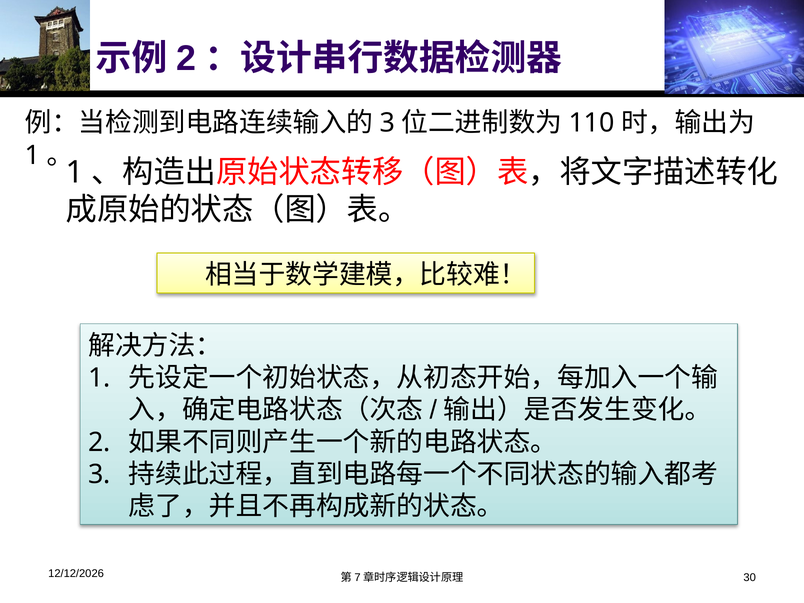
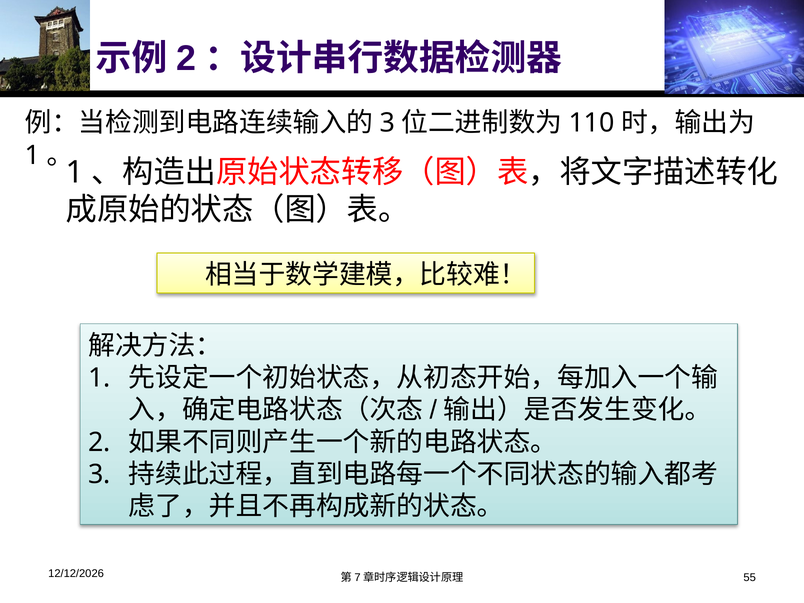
30: 30 -> 55 (750, 578)
